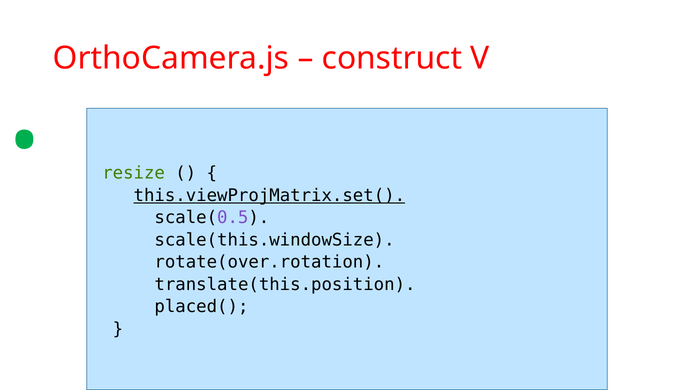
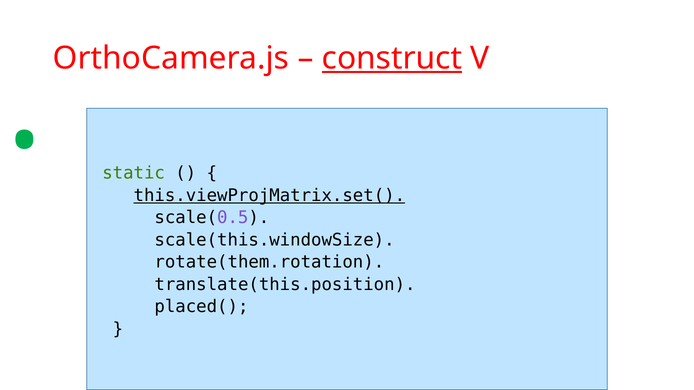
construct underline: none -> present (392, 58)
resize: resize -> static (134, 173)
rotate(over.rotation: rotate(over.rotation -> rotate(them.rotation (269, 262)
